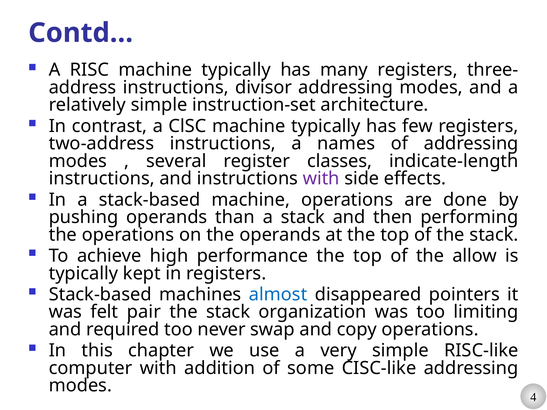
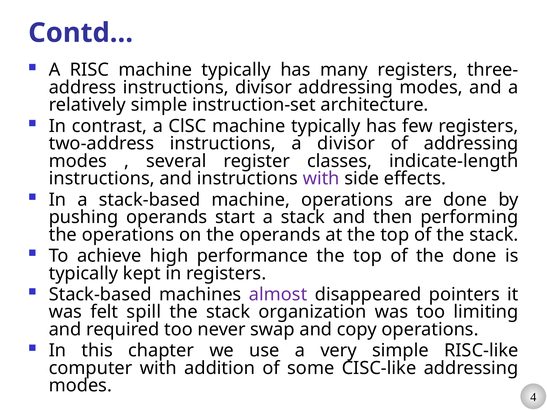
a names: names -> divisor (346, 144)
than: than -> start (235, 217)
the allow: allow -> done (475, 256)
almost colour: blue -> purple (278, 295)
pair: pair -> spill (144, 312)
